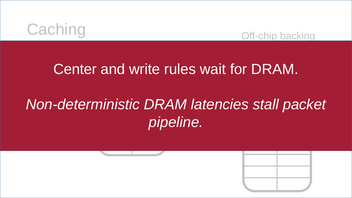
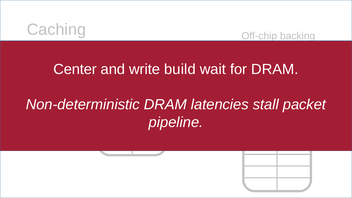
rules: rules -> build (180, 69)
